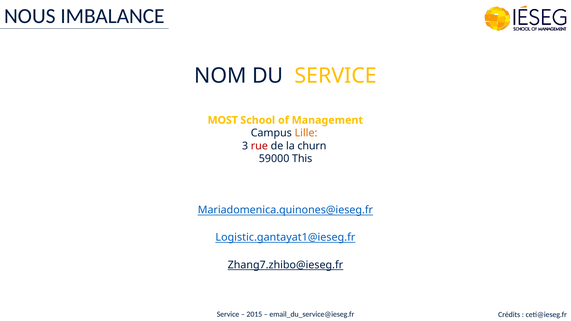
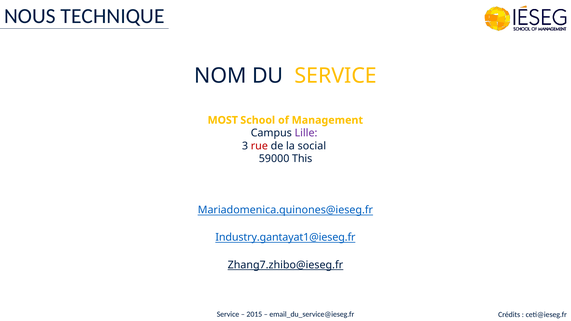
IMBALANCE: IMBALANCE -> TECHNIQUE (113, 16)
Lille colour: orange -> purple (306, 133)
churn: churn -> social (312, 146)
Logistic.gantayat1@ieseg.fr: Logistic.gantayat1@ieseg.fr -> Industry.gantayat1@ieseg.fr (285, 238)
